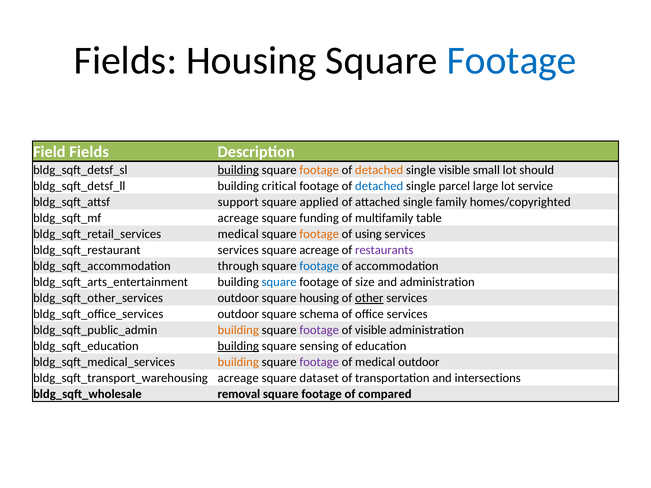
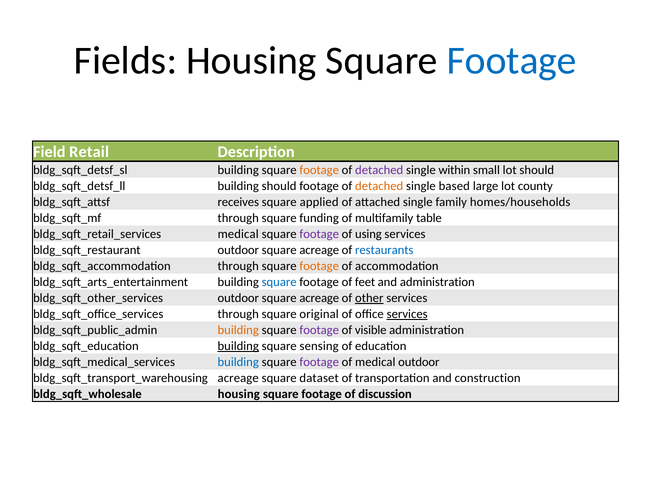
Field Fields: Fields -> Retail (89, 152)
building underline: present -> none (238, 170)
detached colour: orange -> purple (379, 170)
single visible: visible -> within (454, 170)
building critical: critical -> should (279, 186)
detached colour: blue -> orange (379, 186)
parcel: parcel -> based (454, 186)
service: service -> county (535, 186)
support: support -> receives (238, 202)
homes/copyrighted: homes/copyrighted -> homes/households (520, 202)
acreage: acreage -> through (238, 218)
footage colour: orange -> purple (319, 234)
services: services -> outdoor (238, 250)
restaurants colour: purple -> blue (384, 250)
footage colour: blue -> orange (319, 266)
size: size -> feet (365, 282)
housing: housing -> acreage (319, 298)
outdoor: outdoor -> through (238, 314)
schema: schema -> original (319, 314)
services underline: none -> present (407, 314)
building colour: orange -> blue (238, 362)
intersections: intersections -> construction (488, 378)
removal: removal -> housing (239, 394)
compared: compared -> discussion (385, 394)
